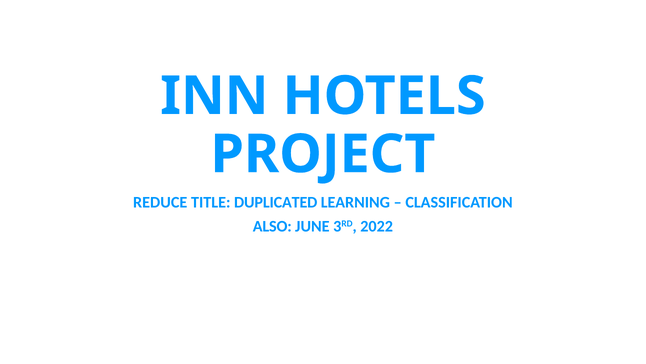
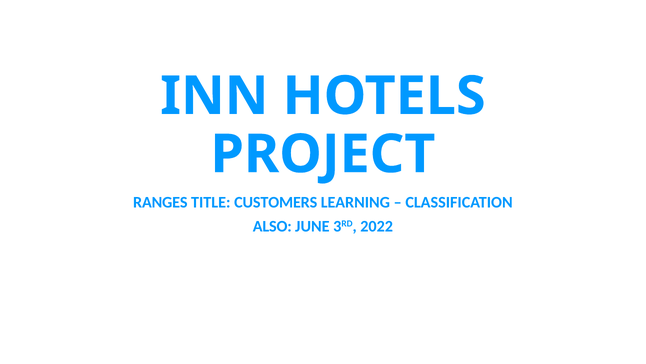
REDUCE: REDUCE -> RANGES (160, 202)
DUPLICATED: DUPLICATED -> CUSTOMERS (276, 202)
